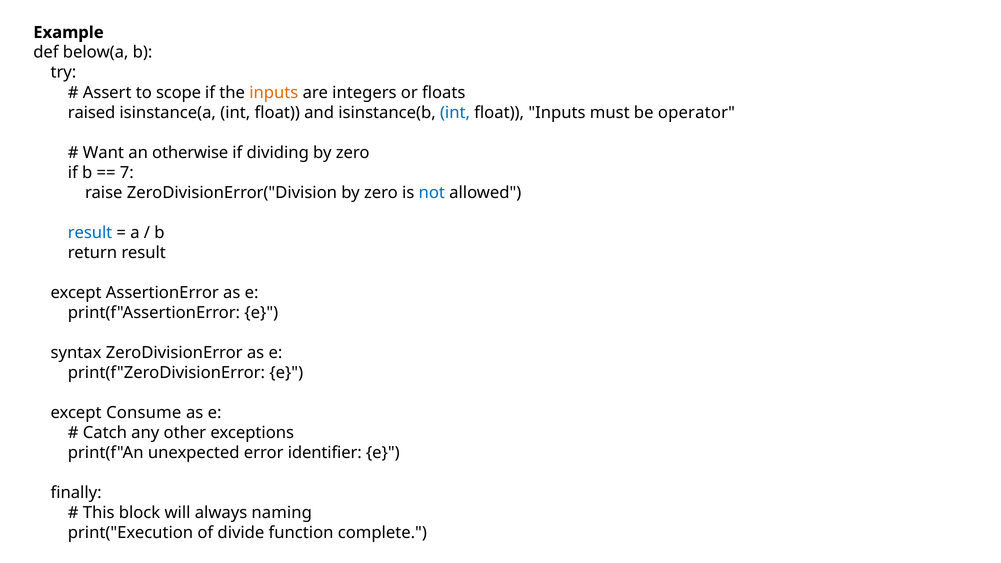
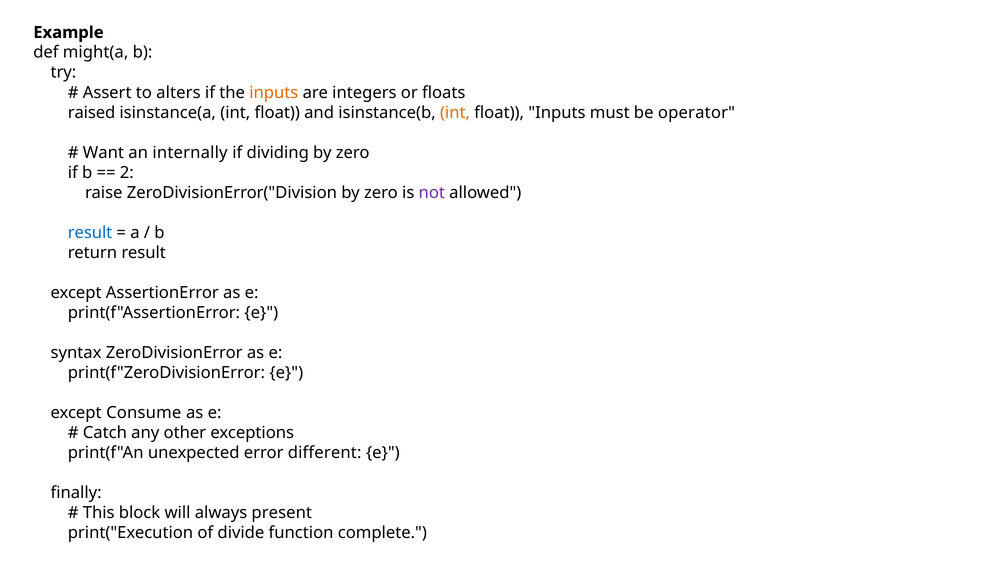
below(a: below(a -> might(a (96, 52)
scope: scope -> alters (178, 93)
int colour: blue -> orange (455, 113)
otherwise: otherwise -> internally (190, 153)
7: 7 -> 2 (127, 173)
not colour: blue -> purple (432, 193)
identifier: identifier -> different (325, 453)
naming: naming -> present (282, 513)
